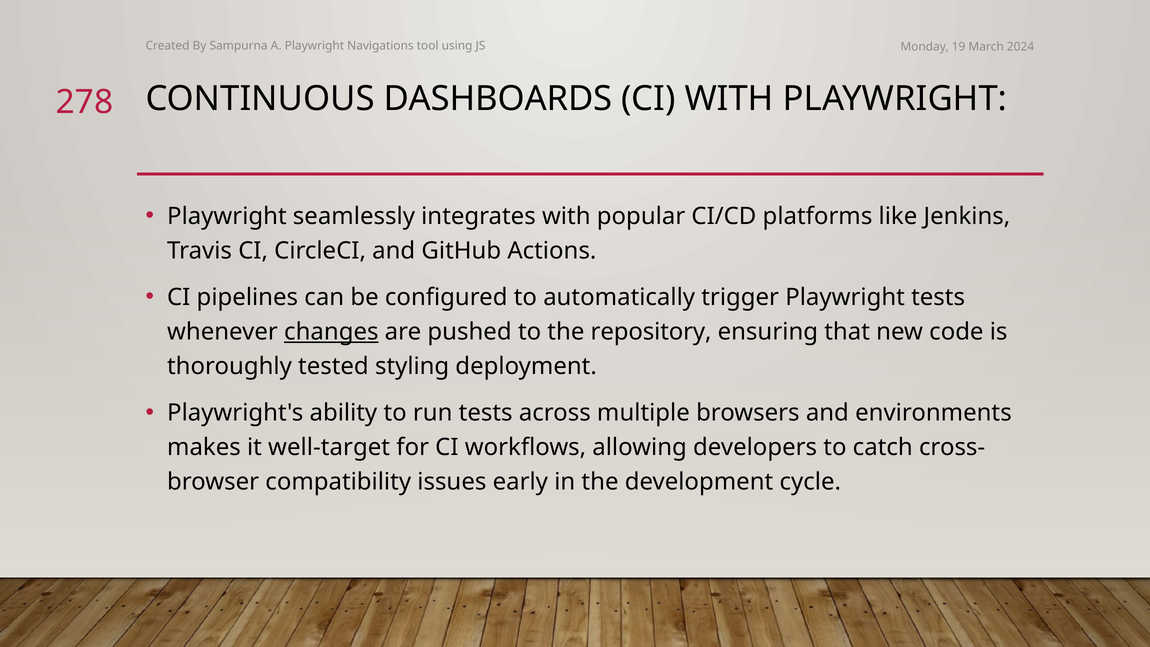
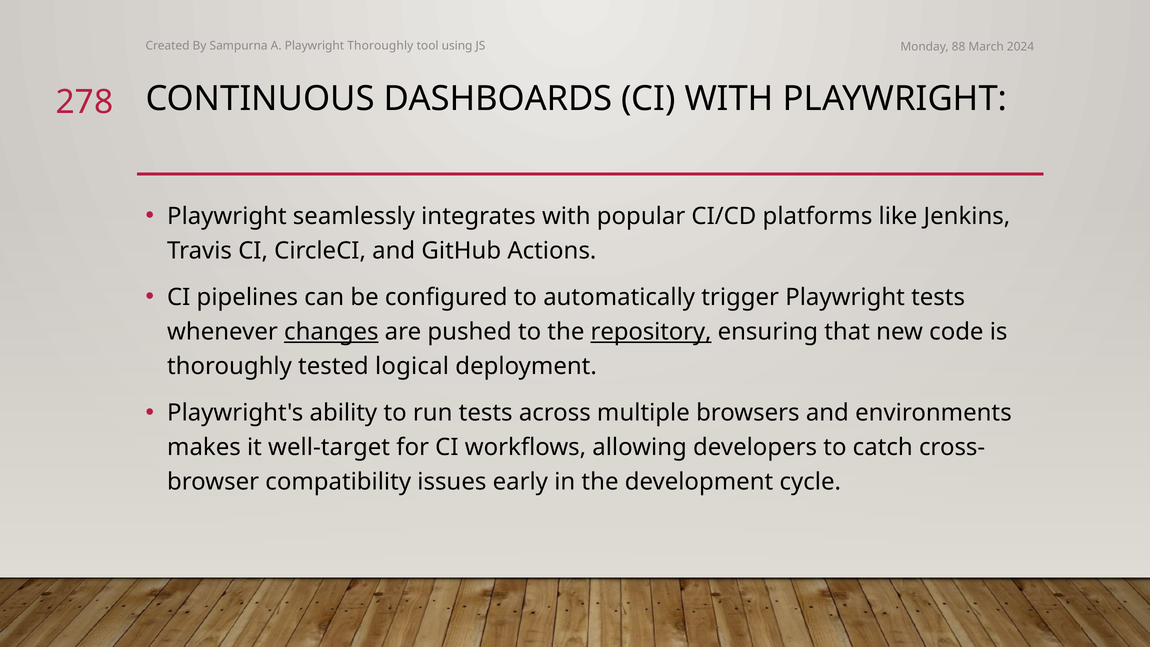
Playwright Navigations: Navigations -> Thoroughly (380, 46)
19: 19 -> 88 (959, 47)
repository underline: none -> present (651, 332)
styling: styling -> logical (412, 366)
